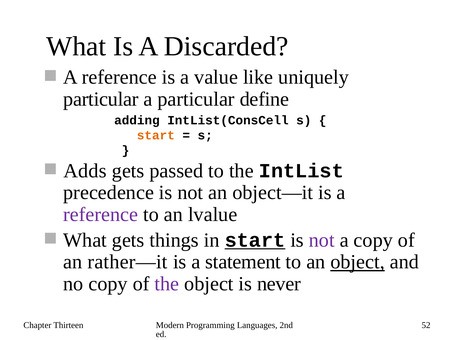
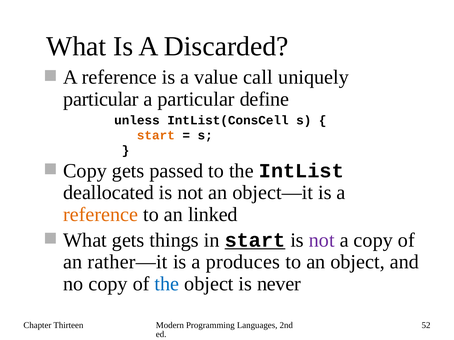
like: like -> call (258, 77)
adding: adding -> unless (137, 120)
Adds: Adds -> Copy (85, 171)
precedence: precedence -> deallocated (109, 193)
reference colour: purple -> orange (101, 215)
lvalue: lvalue -> linked (213, 215)
statement: statement -> produces (243, 262)
object underline: present -> none (358, 262)
the colour: purple -> blue (167, 284)
